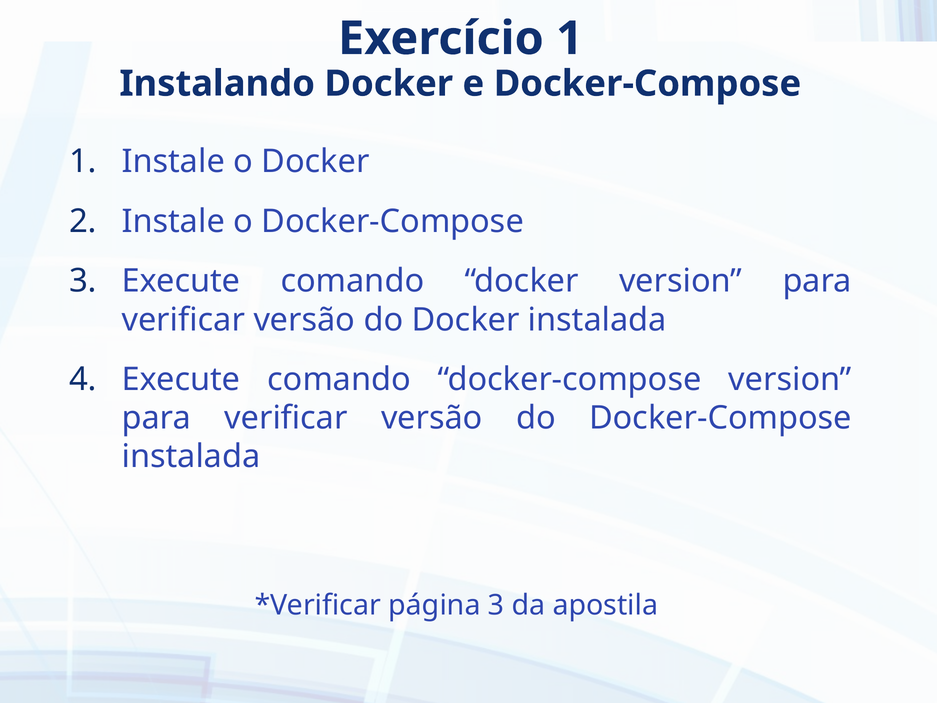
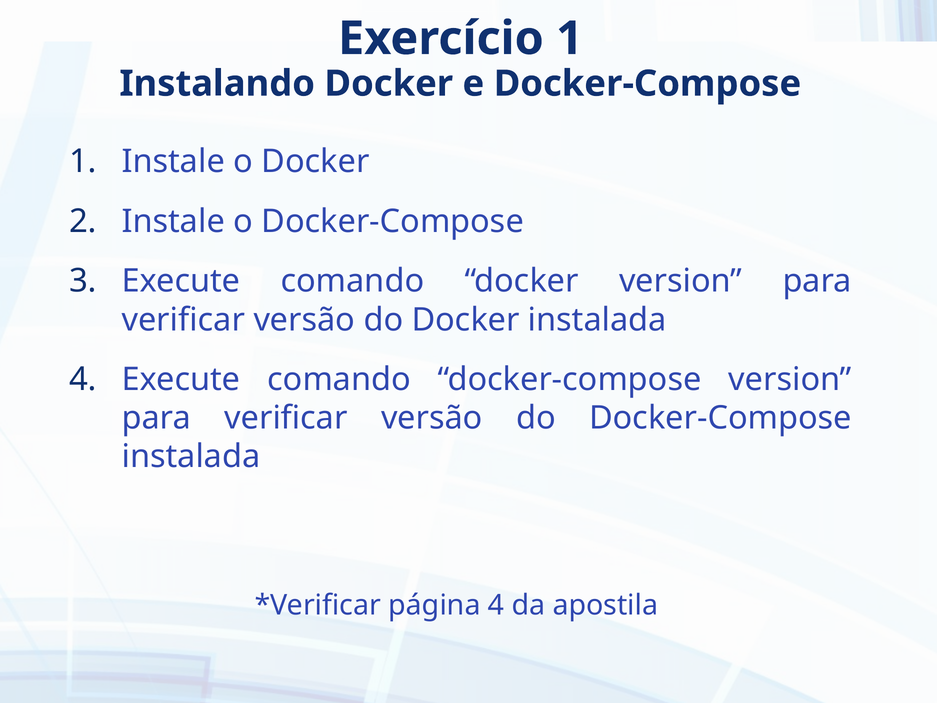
página 3: 3 -> 4 (496, 605)
